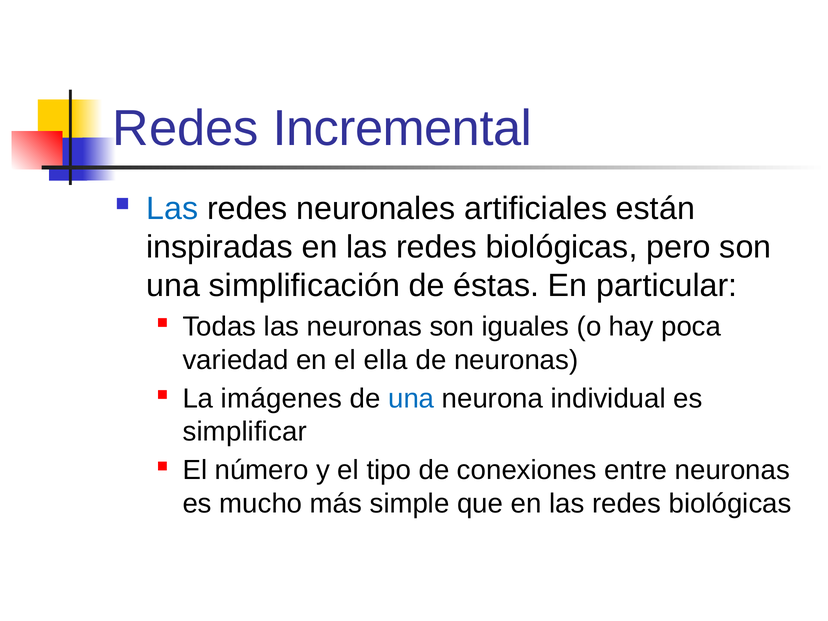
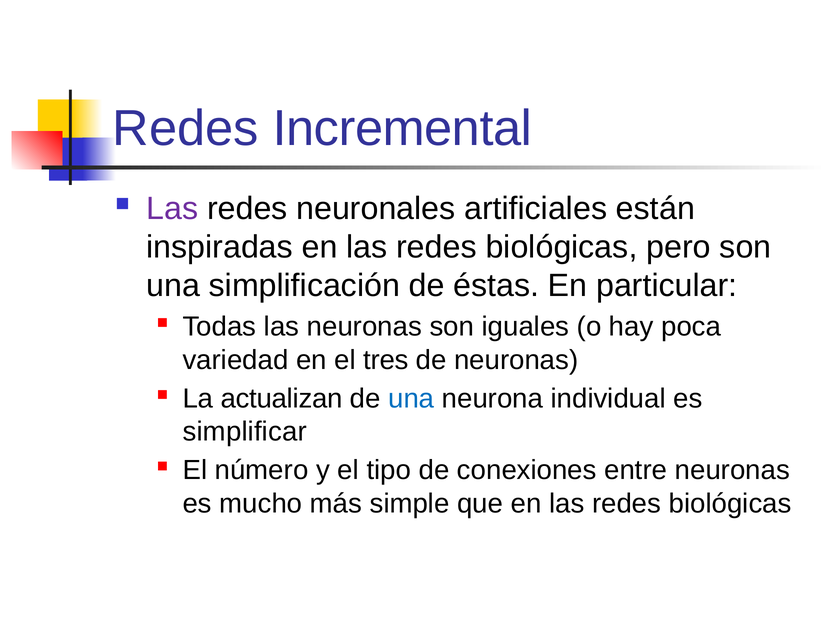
Las colour: blue -> purple (172, 208)
ella: ella -> tres (386, 360)
imágenes: imágenes -> actualizan (282, 399)
